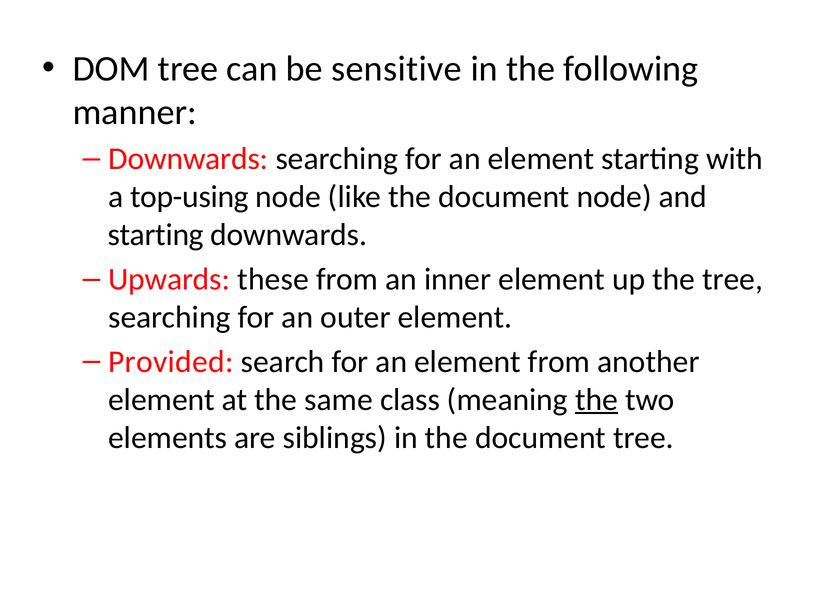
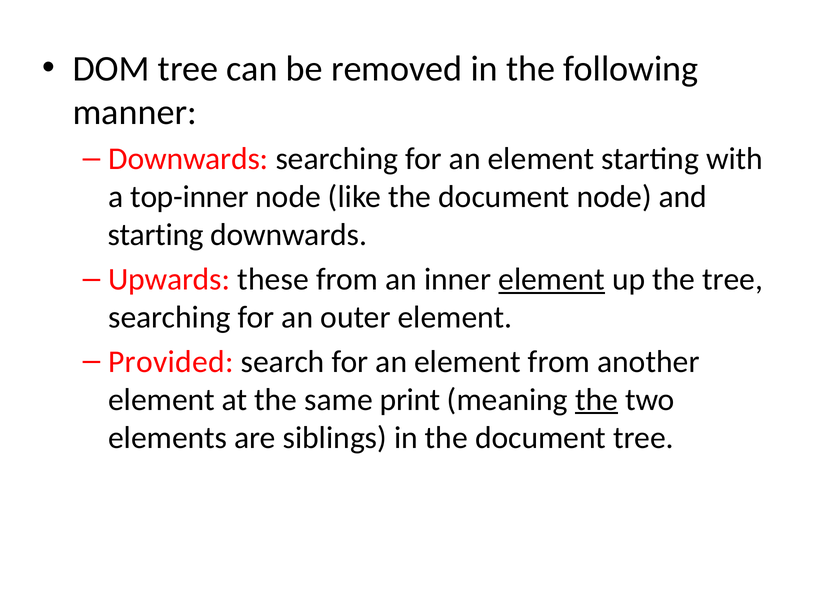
sensitive: sensitive -> removed (397, 69)
top-using: top-using -> top-inner (189, 197)
element underline: none -> present (552, 280)
class: class -> print (410, 400)
